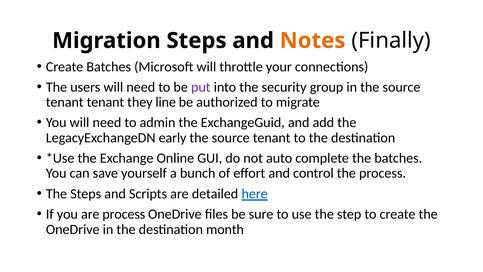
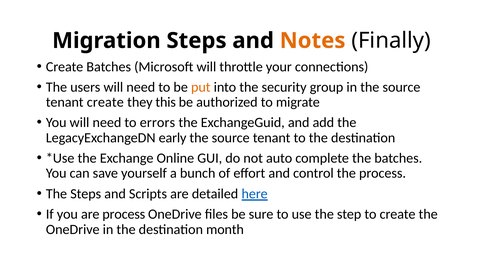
put colour: purple -> orange (201, 87)
tenant tenant: tenant -> create (105, 102)
line: line -> this (166, 102)
admin: admin -> errors (157, 122)
